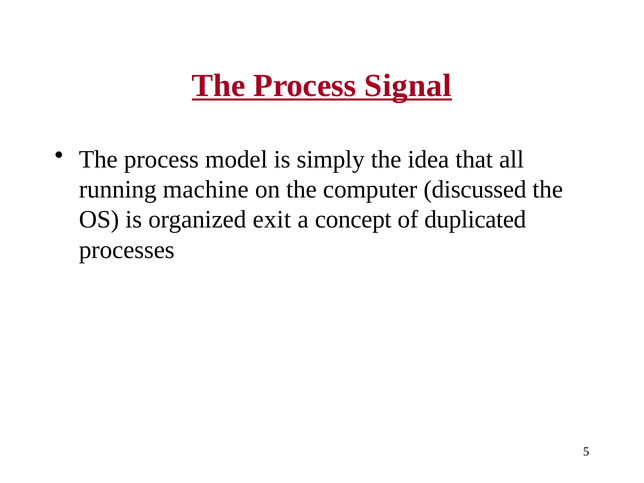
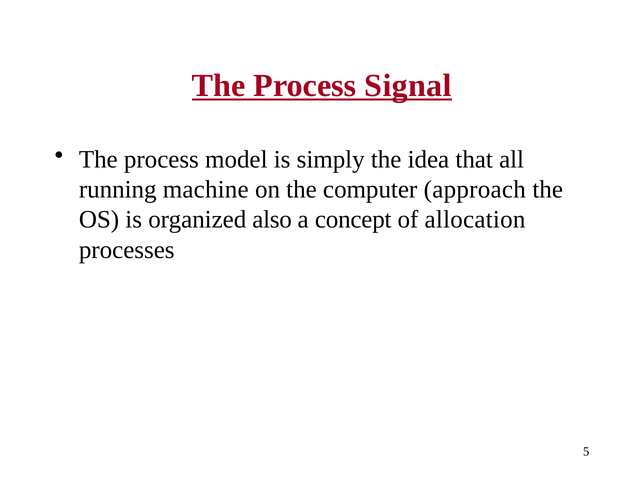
discussed: discussed -> approach (475, 190)
exit: exit -> also (272, 220)
duplicated: duplicated -> allocation (475, 220)
